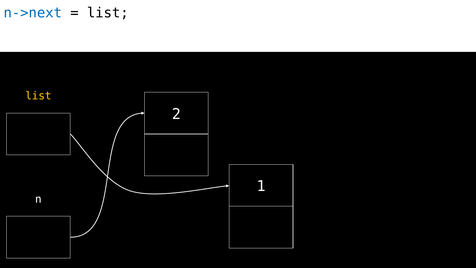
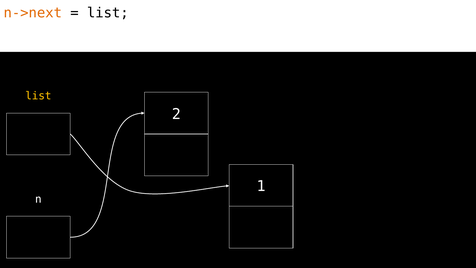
n->next colour: blue -> orange (33, 13)
